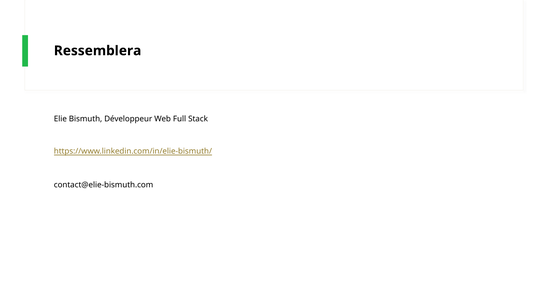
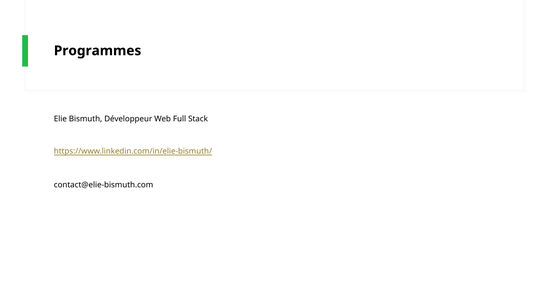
Ressemblera: Ressemblera -> Programmes (98, 51)
